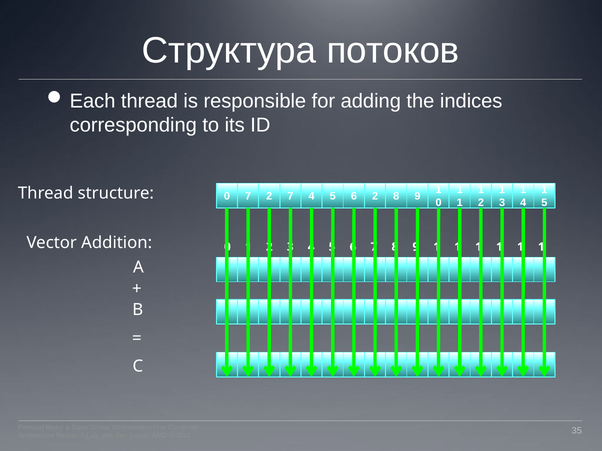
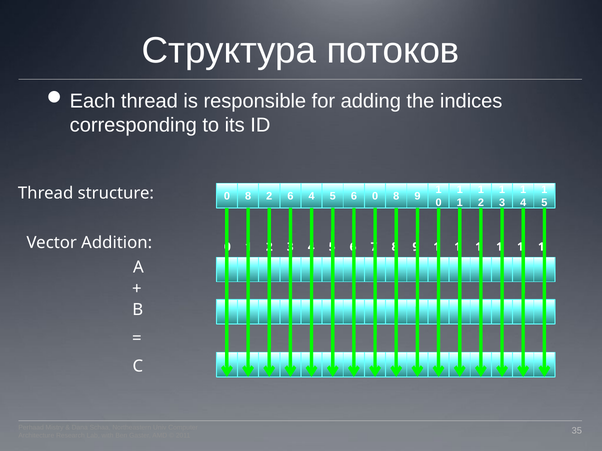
0 7: 7 -> 8 (248, 196)
2 7: 7 -> 6 (290, 196)
2: 2 -> 0 (375, 196)
